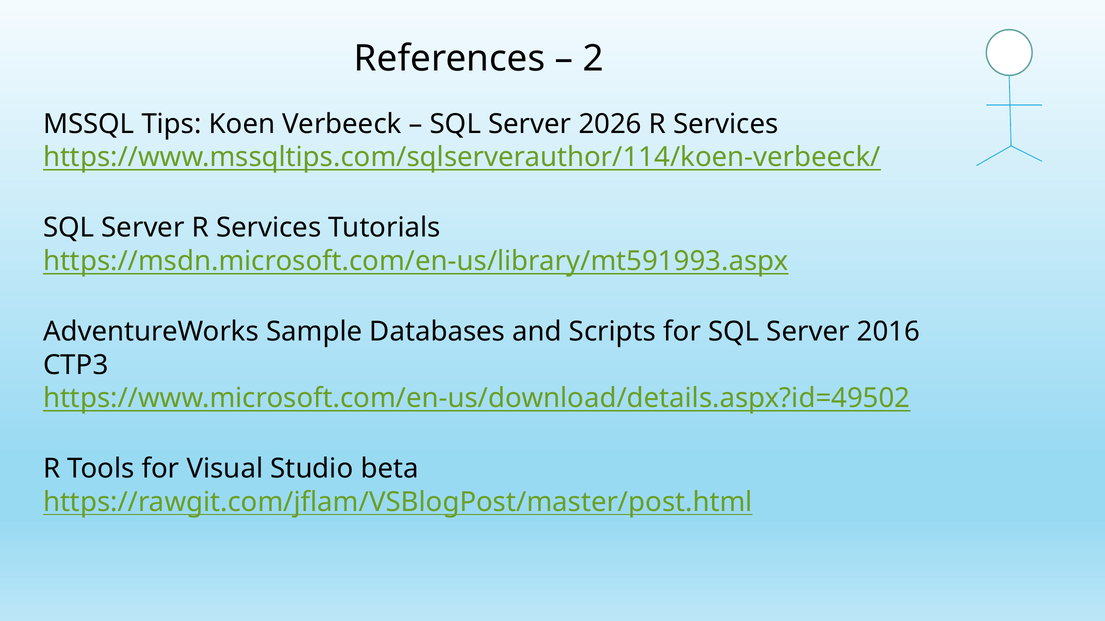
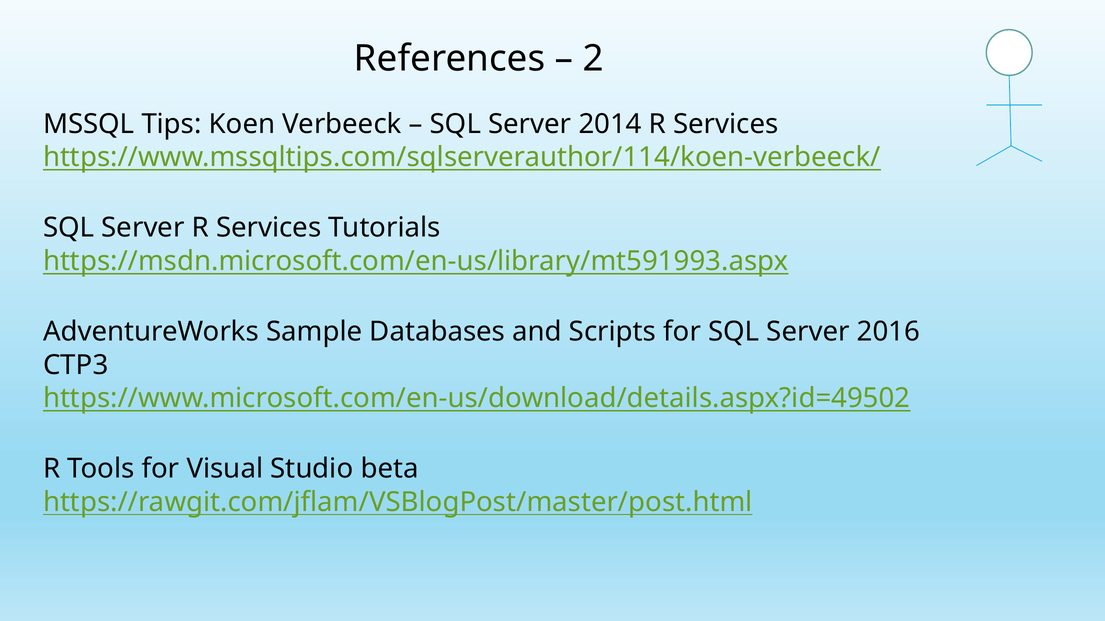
2026: 2026 -> 2014 (610, 124)
